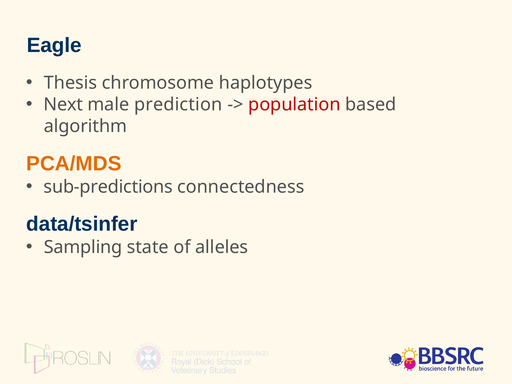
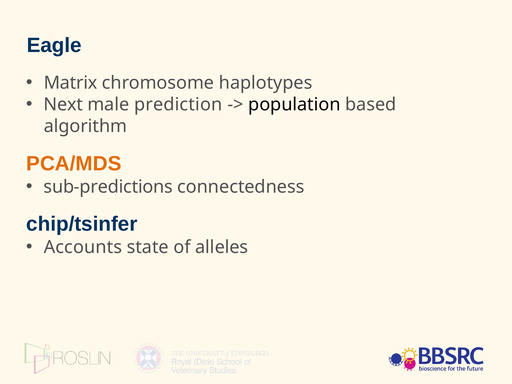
Thesis: Thesis -> Matrix (71, 83)
population colour: red -> black (294, 105)
data/tsinfer: data/tsinfer -> chip/tsinfer (82, 224)
Sampling: Sampling -> Accounts (83, 247)
